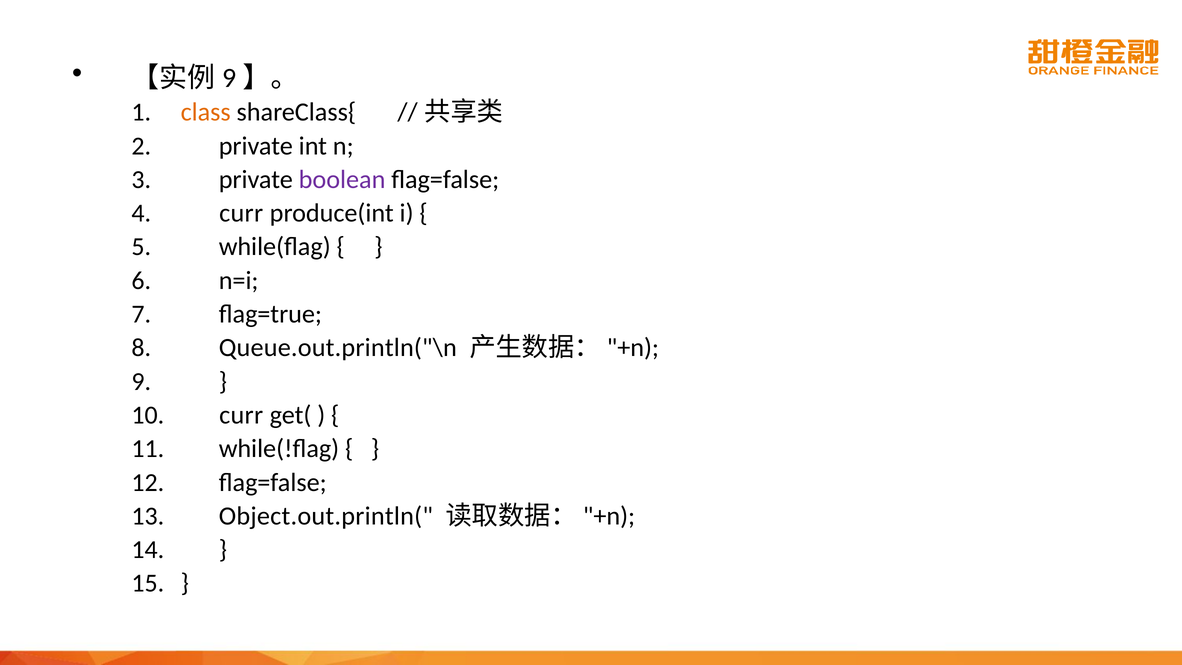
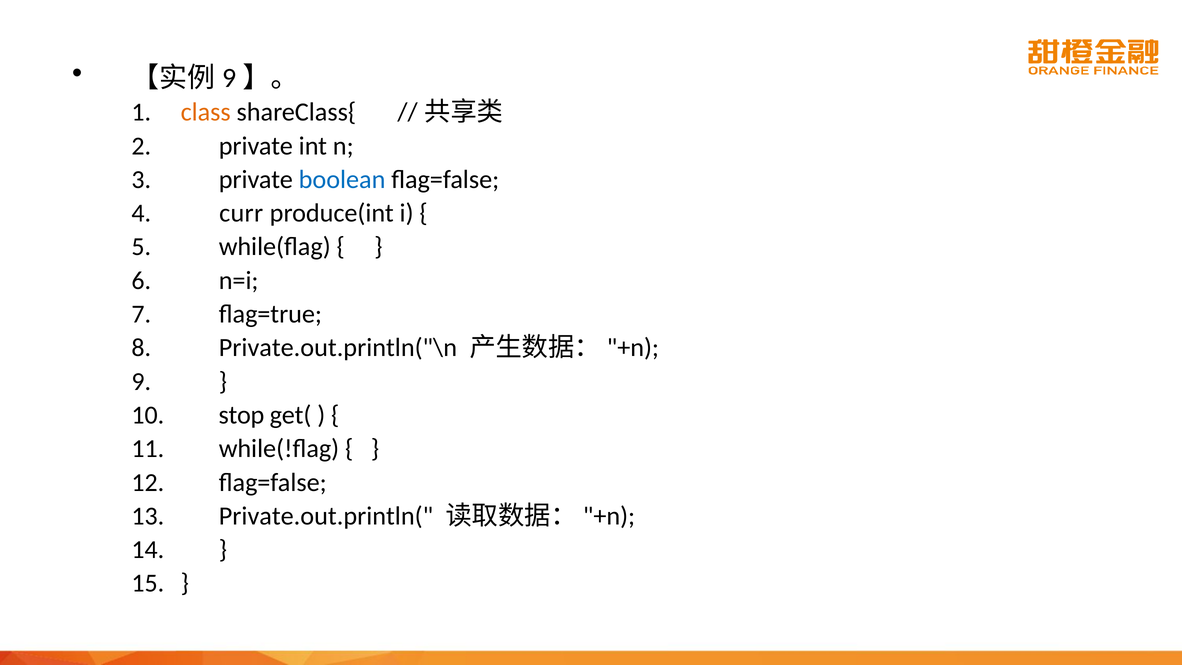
boolean colour: purple -> blue (342, 179)
Queue.out.println("\n: Queue.out.println("\n -> Private.out.println("\n (338, 348)
curr: curr -> stop (241, 415)
Object.out.println(: Object.out.println( -> Private.out.println( (326, 516)
